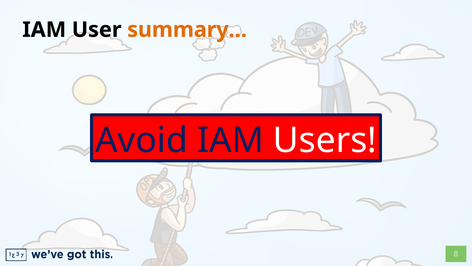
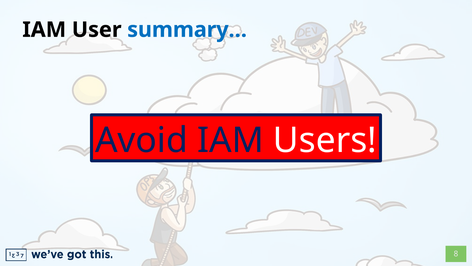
summary… colour: orange -> blue (187, 30)
